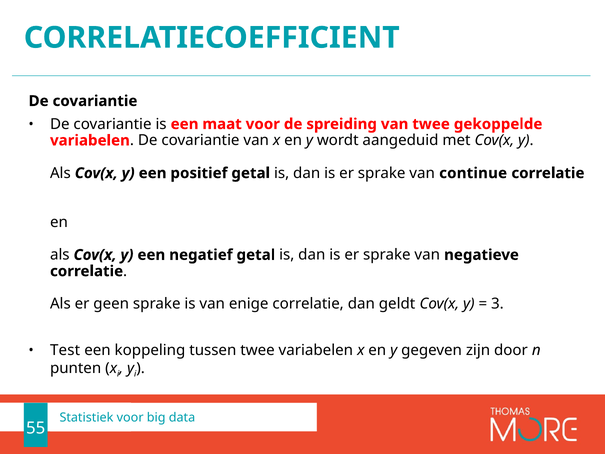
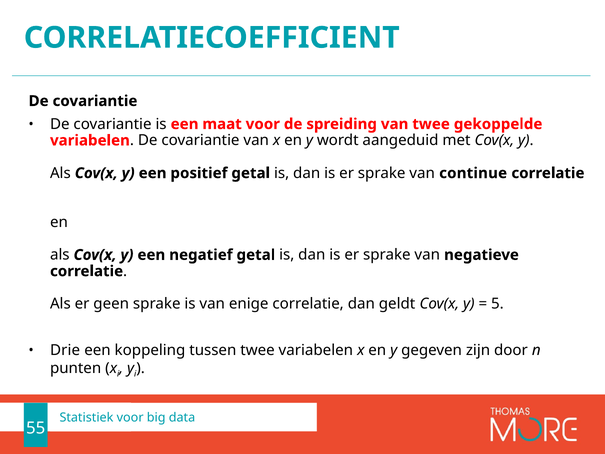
3: 3 -> 5 (497, 304)
Test: Test -> Drie (65, 350)
